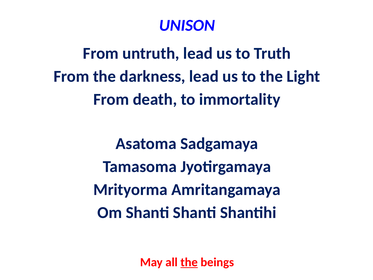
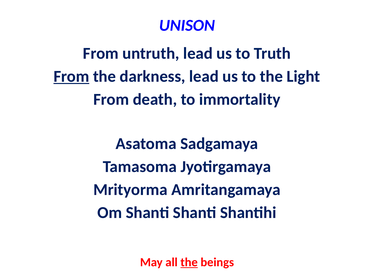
From underline: none -> present (71, 76)
